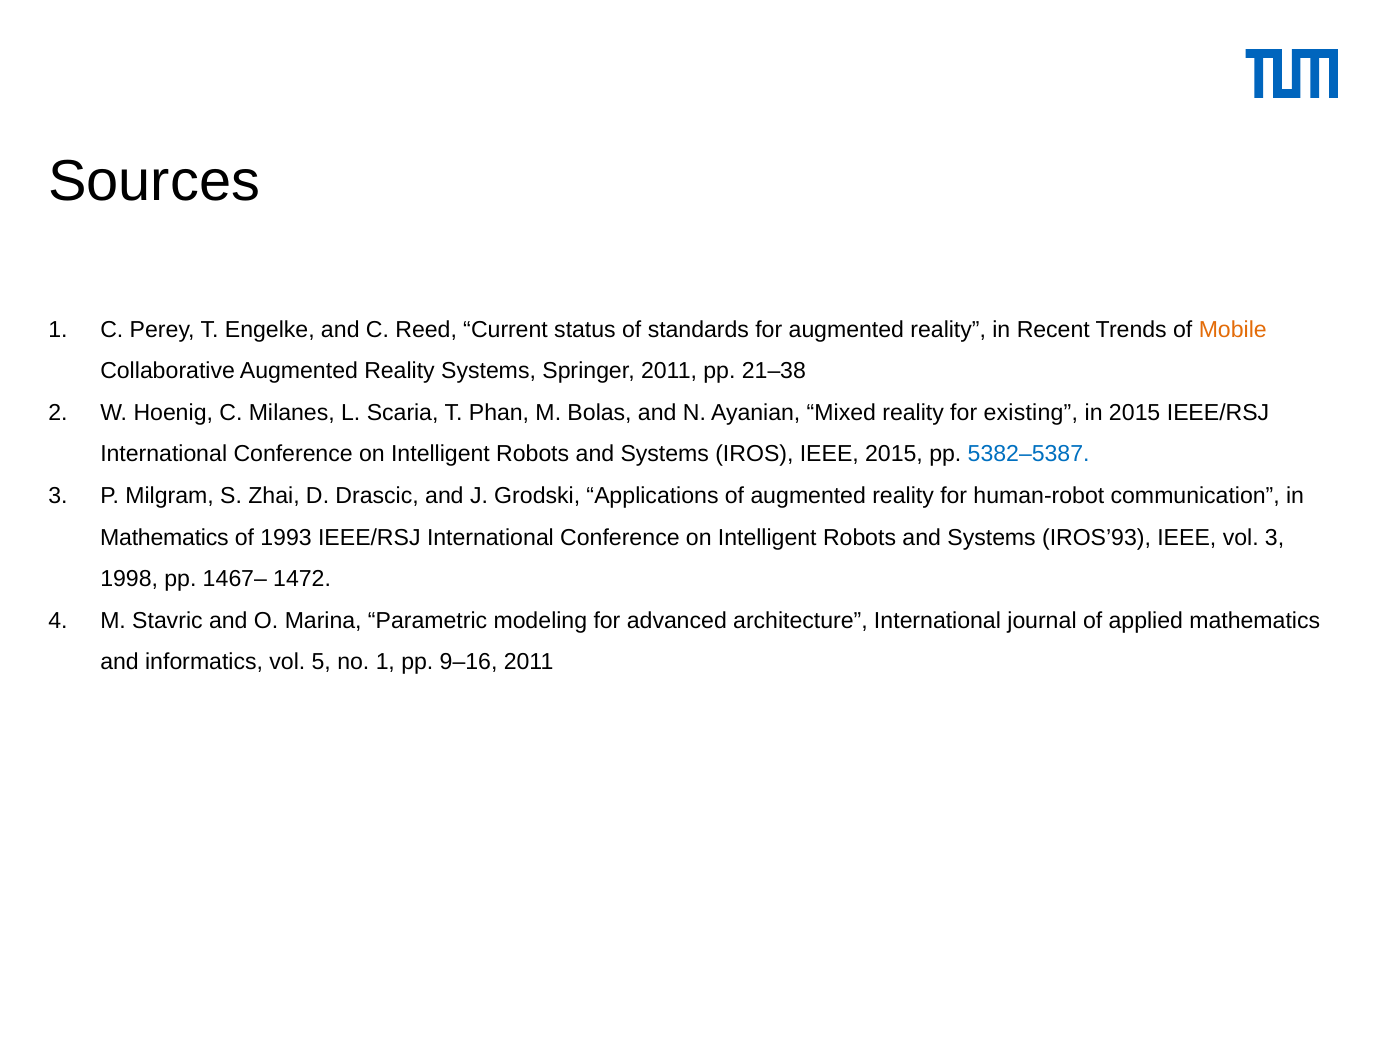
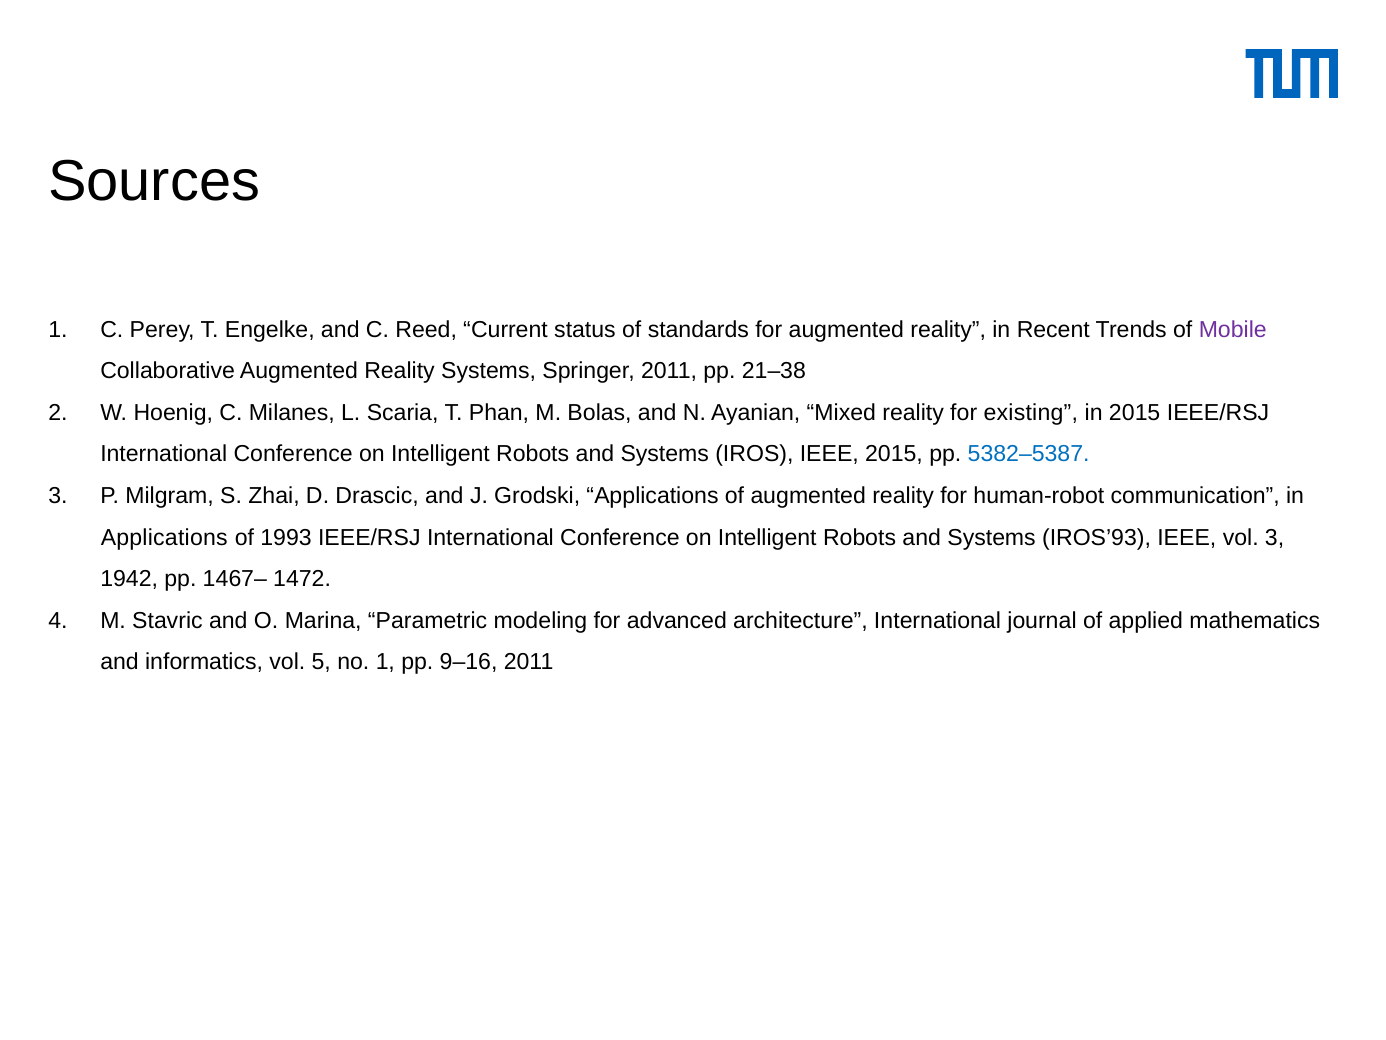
Mobile colour: orange -> purple (1233, 329)
Mathematics: Mathematics -> Applications (164, 537)
1998: 1998 -> 1942 (129, 579)
